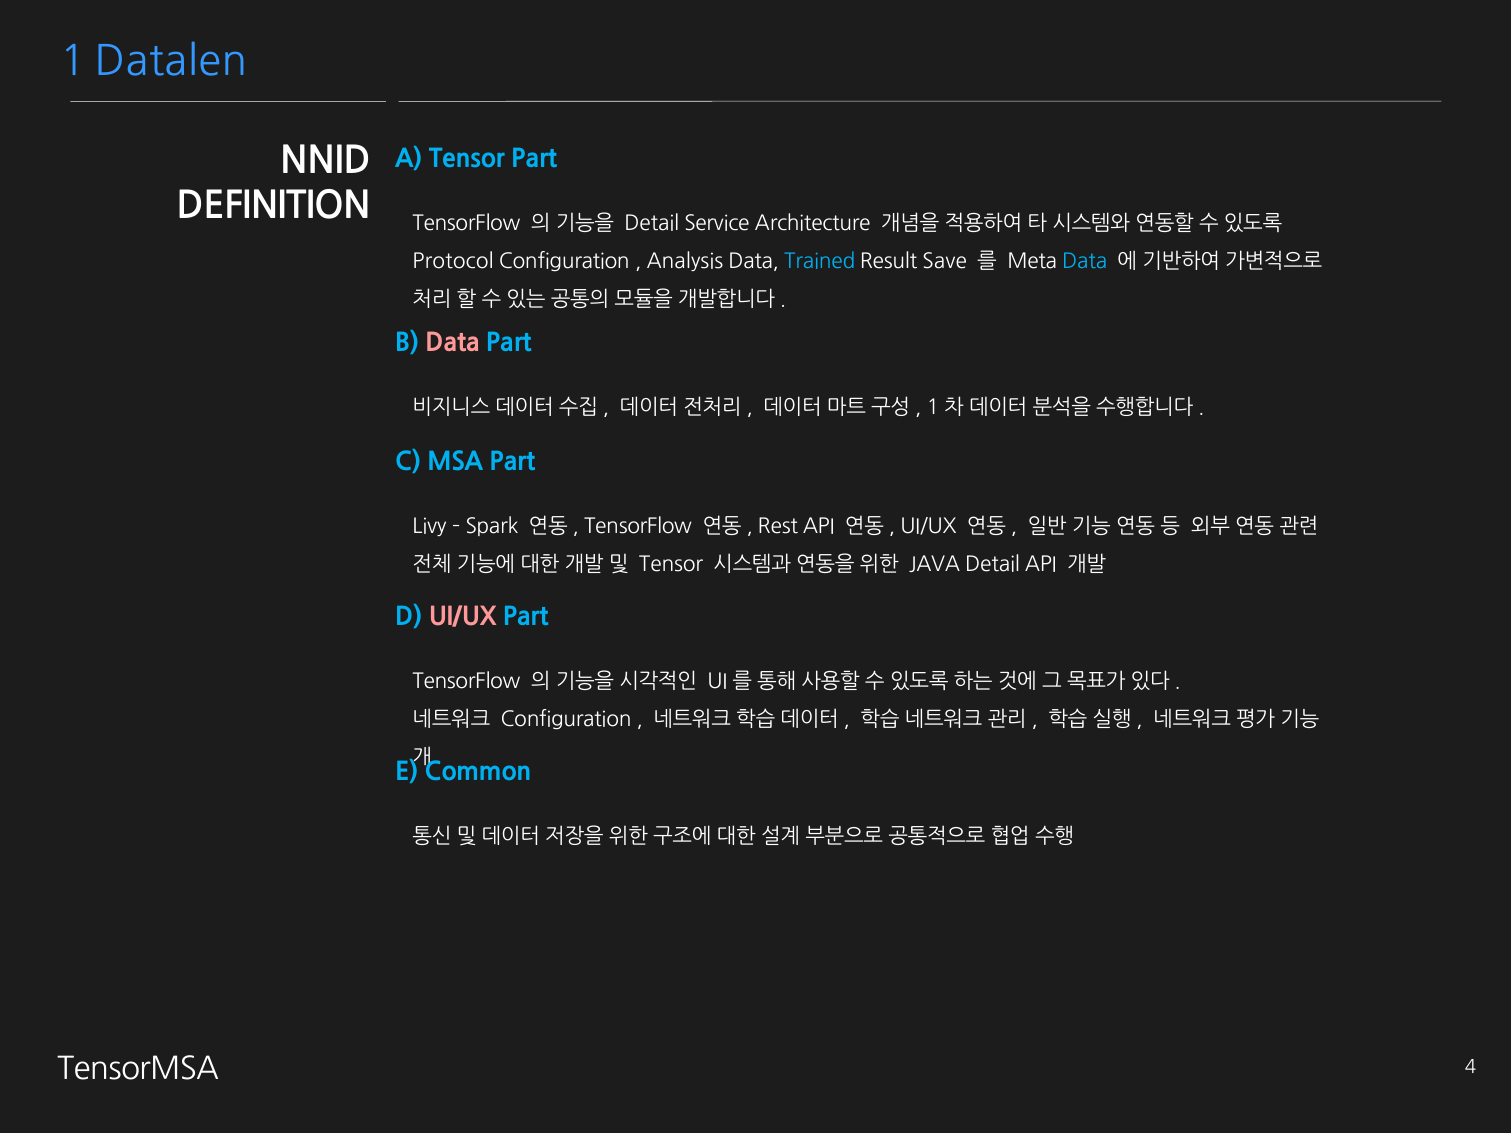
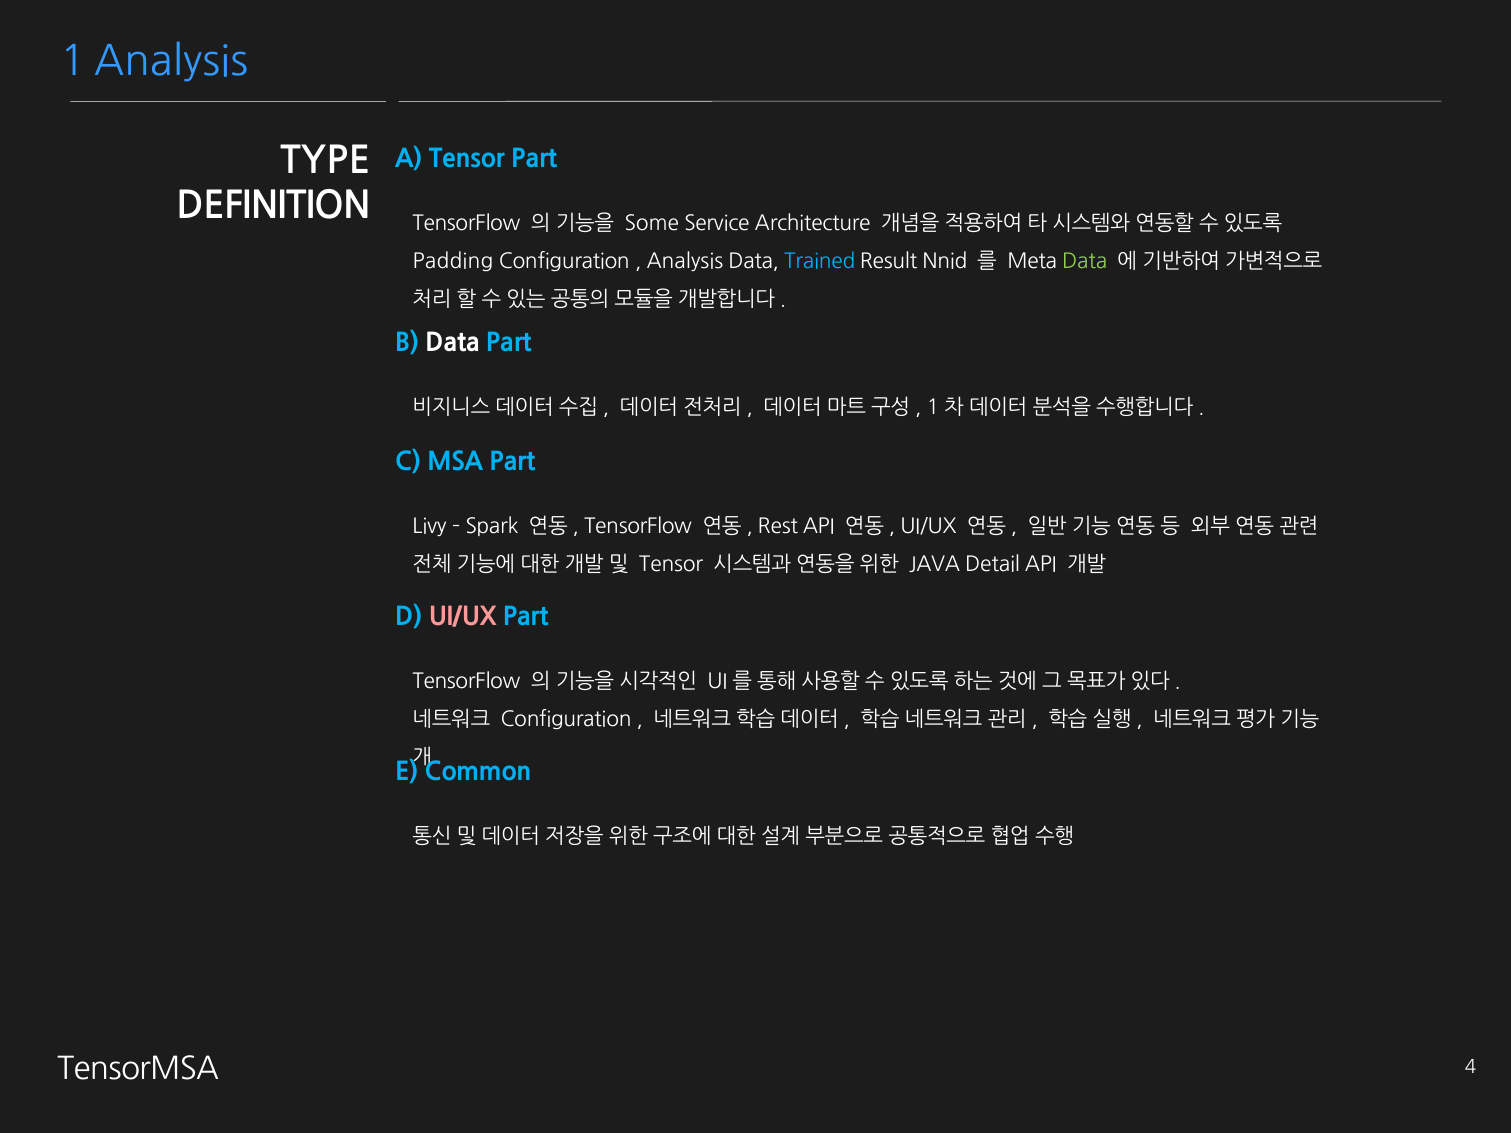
1 Datalen: Datalen -> Analysis (171, 62)
NNID: NNID -> TYPE (325, 161)
Detail: Detail -> Some (652, 224)
Protocol: Protocol -> Padding (453, 261)
Save: Save -> Nnid (945, 261)
Data colour: light blue -> light green (1085, 261)
Data colour: pink -> white (453, 344)
